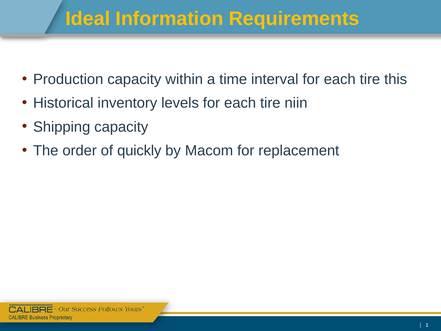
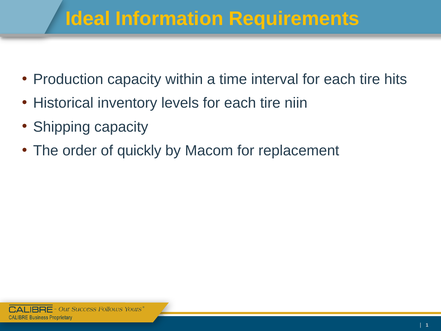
this: this -> hits (396, 79)
